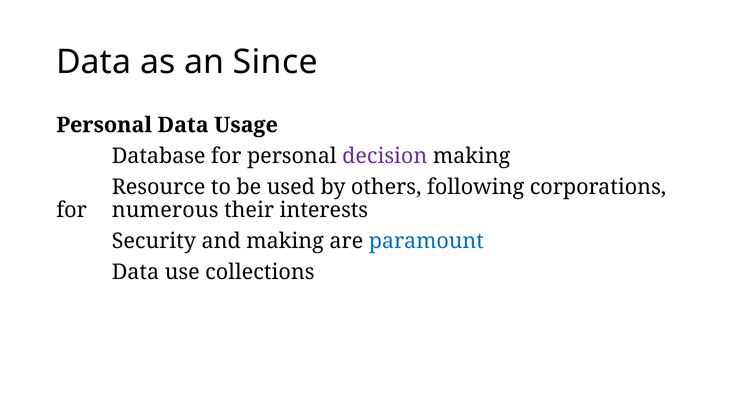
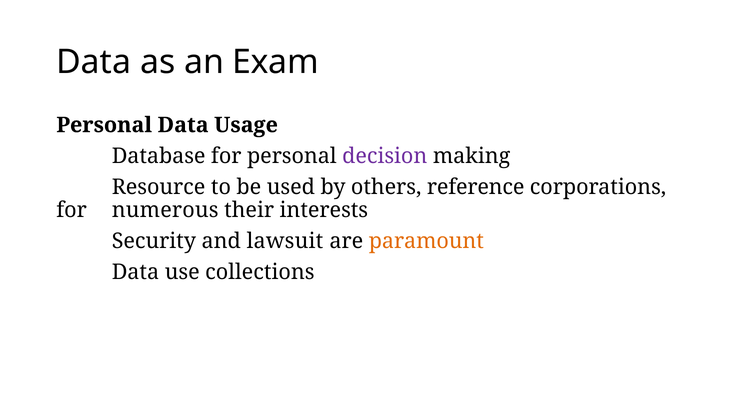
Since: Since -> Exam (276, 62)
following: following -> reference (476, 187)
and making: making -> lawsuit (285, 241)
paramount colour: blue -> orange (426, 241)
